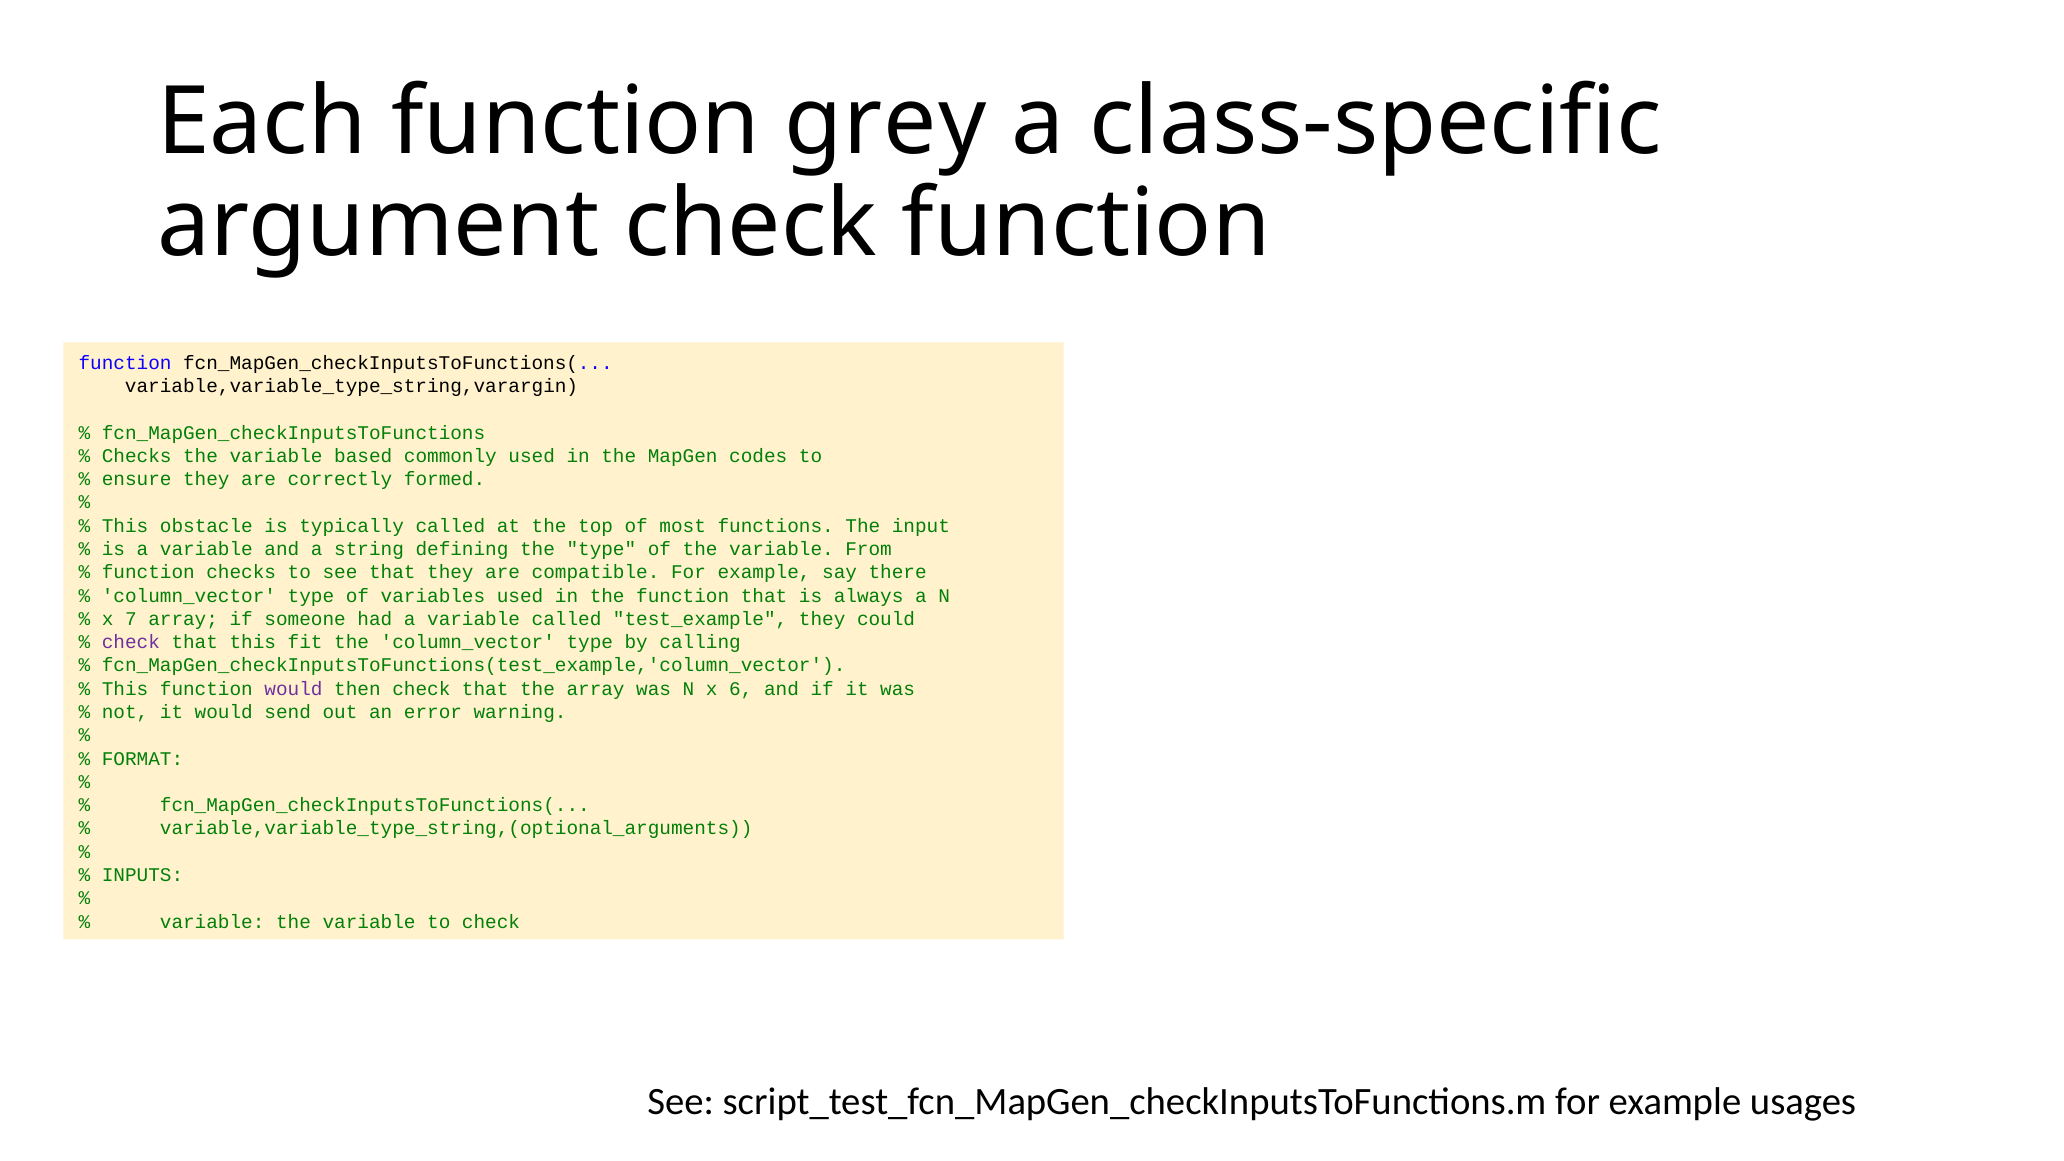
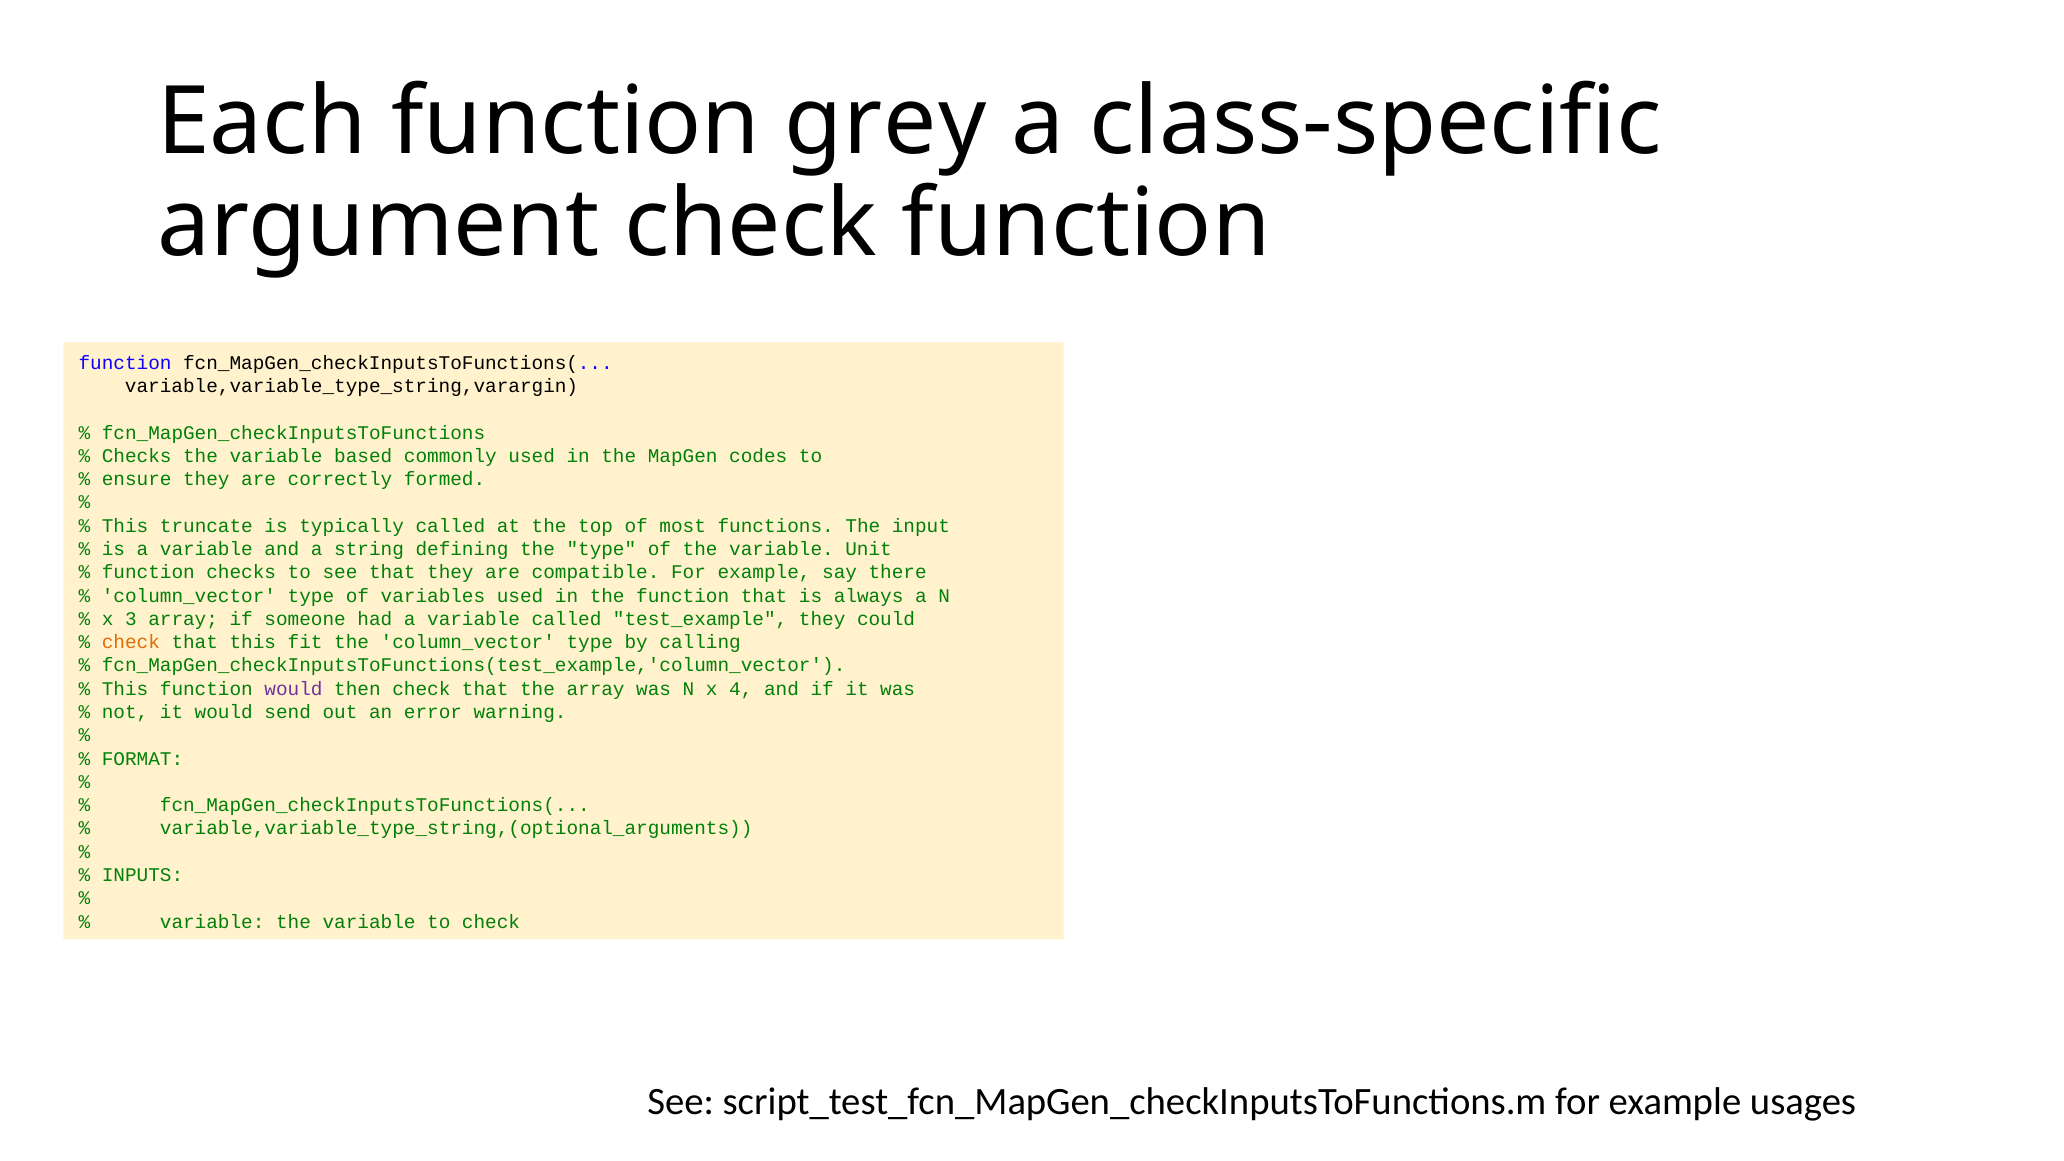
obstacle: obstacle -> truncate (206, 526)
From: From -> Unit (869, 549)
7: 7 -> 3 (131, 619)
check colour: purple -> orange (131, 642)
6: 6 -> 4 (741, 689)
